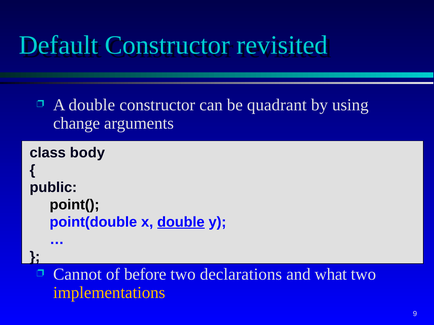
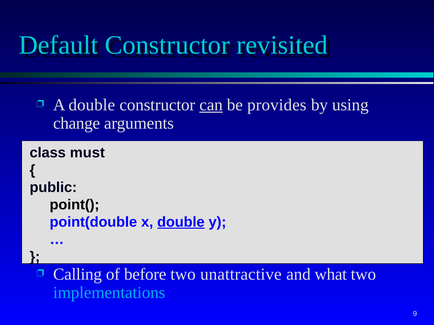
can underline: none -> present (211, 105)
quadrant: quadrant -> provides (277, 105)
body: body -> must (87, 153)
Cannot: Cannot -> Calling (77, 275)
declarations: declarations -> unattractive (241, 275)
implementations colour: yellow -> light blue (109, 293)
